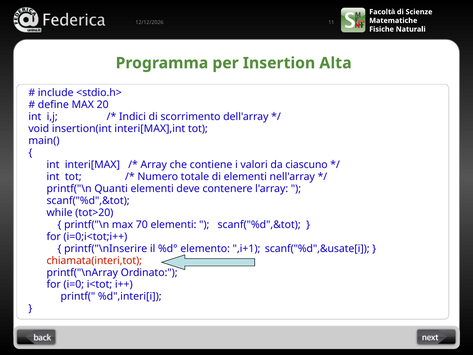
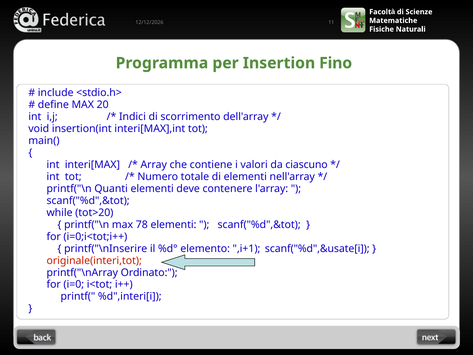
Alta: Alta -> Fino (336, 63)
70: 70 -> 78 (142, 224)
chiamata(interi,tot: chiamata(interi,tot -> originale(interi,tot (94, 260)
